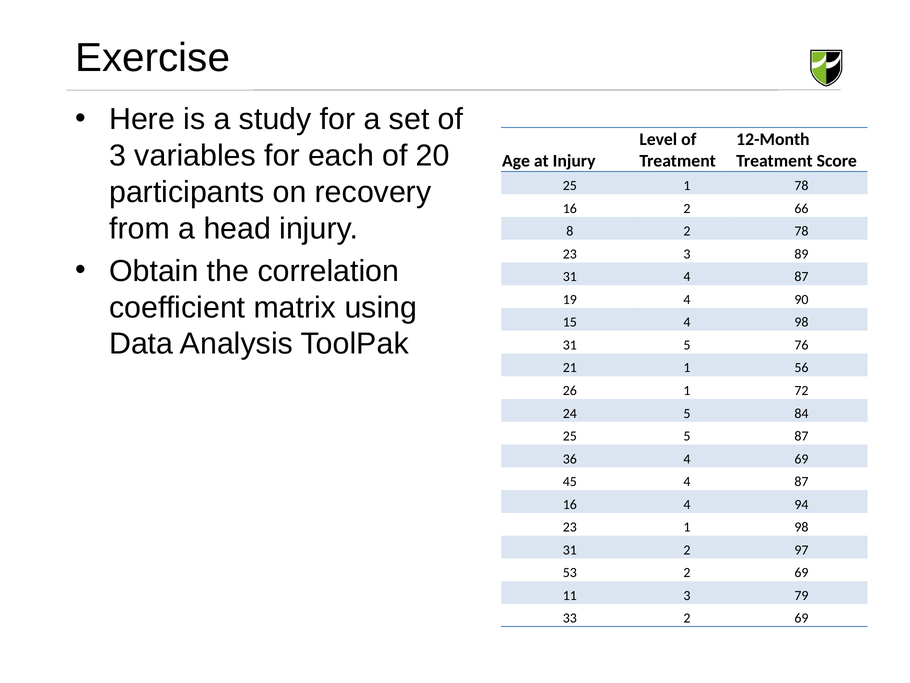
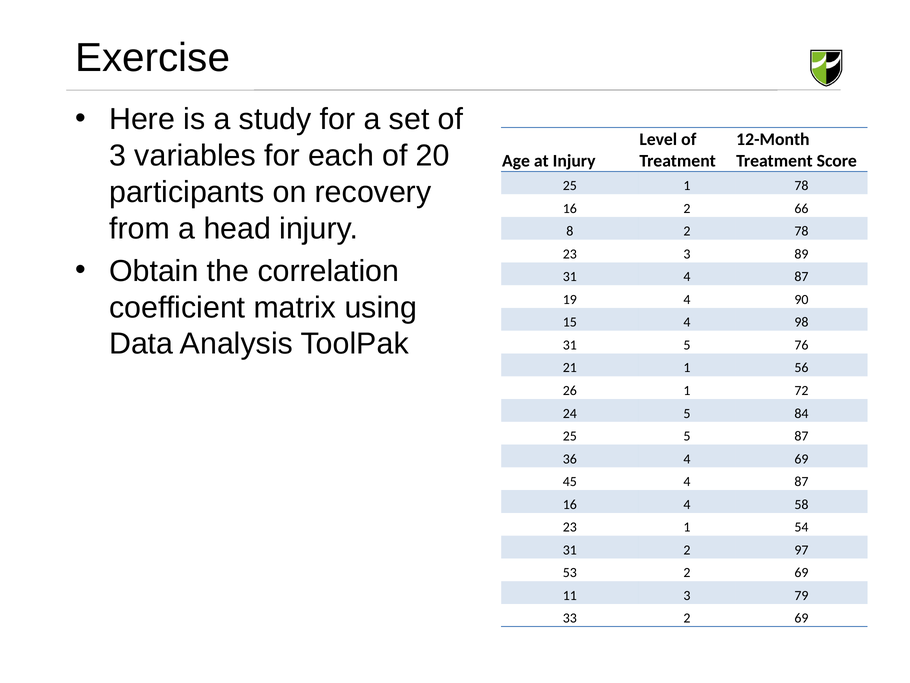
94: 94 -> 58 (801, 504)
1 98: 98 -> 54 (801, 527)
